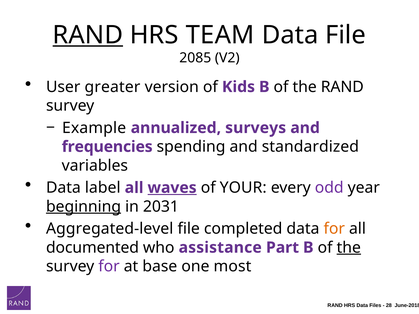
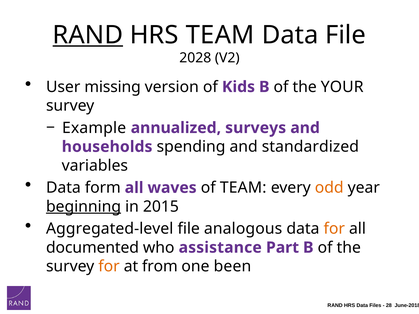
2085: 2085 -> 2028 (195, 58)
greater: greater -> missing (113, 87)
the RAND: RAND -> YOUR (342, 87)
frequencies: frequencies -> households (107, 147)
label: label -> form (103, 188)
waves underline: present -> none (172, 188)
of YOUR: YOUR -> TEAM (243, 188)
odd colour: purple -> orange (329, 188)
2031: 2031 -> 2015 (161, 207)
completed: completed -> analogous (243, 229)
the underline: present -> none (349, 248)
for colour: purple -> orange (109, 267)
base: base -> from (160, 267)
most: most -> been (232, 267)
